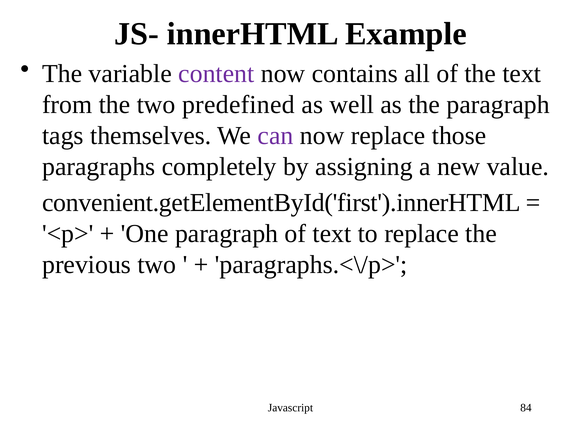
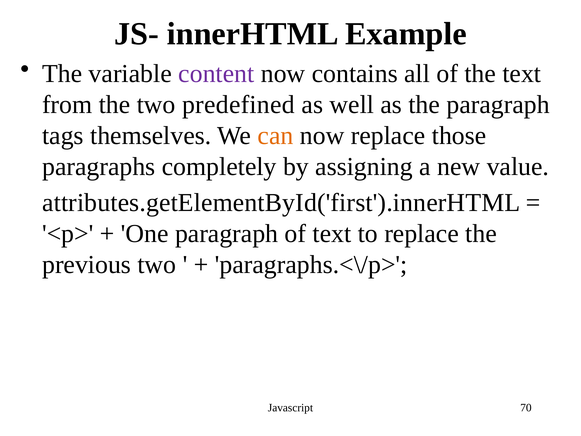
can colour: purple -> orange (275, 135)
convenient.getElementById('first').innerHTML: convenient.getElementById('first').innerHTML -> attributes.getElementById('first').innerHTML (281, 203)
84: 84 -> 70 (526, 408)
